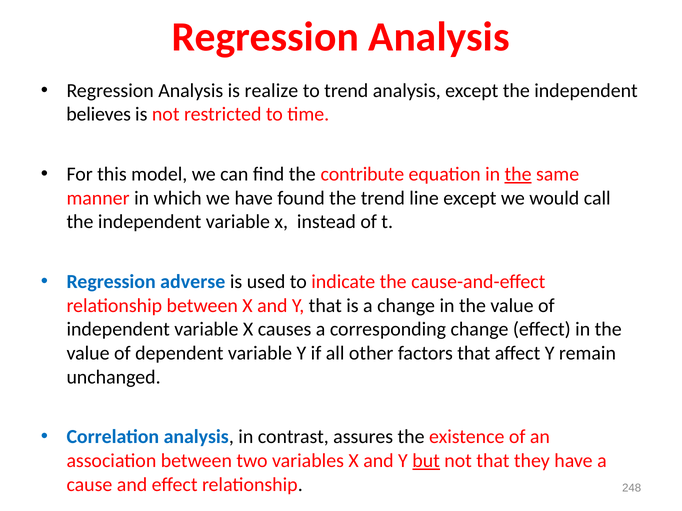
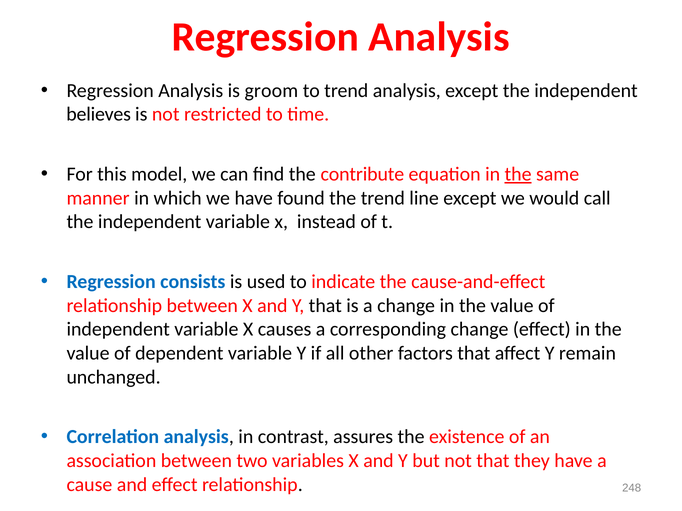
realize: realize -> groom (271, 91)
adverse: adverse -> consists (193, 282)
but underline: present -> none (426, 461)
